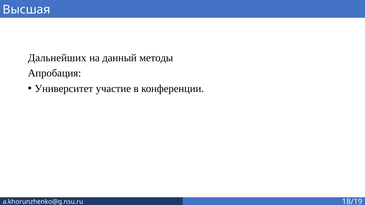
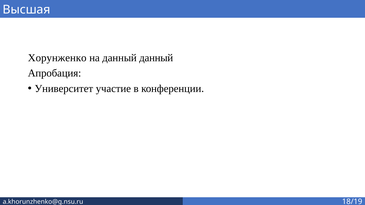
Дальнейших: Дальнейших -> Хорунженко (57, 58)
данный методы: методы -> данный (156, 58)
